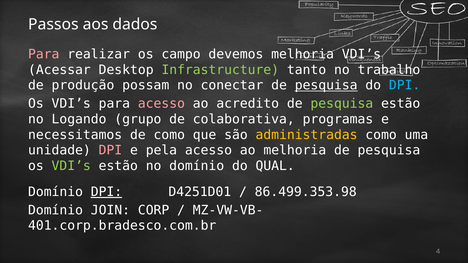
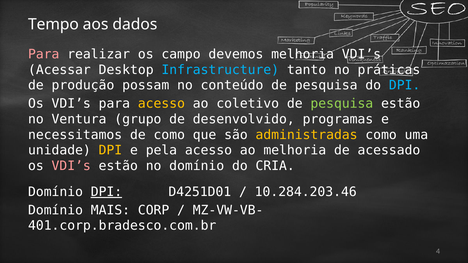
Passos: Passos -> Tempo (53, 24)
Infrastructure colour: light green -> light blue (220, 70)
trabalho: trabalho -> práticas (389, 70)
conectar: conectar -> conteúdo (232, 85)
pesquisa underline: present -> none (326, 85)
acesso colour: pink -> yellow (161, 104)
acredito: acredito -> coletivo (248, 104)
Logando: Logando -> Ventura (79, 119)
colaborativa: colaborativa -> desenvolvido (244, 119)
DPI colour: pink -> yellow (110, 150)
pesquisa: pesquisa -> acessado (389, 150)
VDI’s colour: light green -> pink (71, 166)
QUAL: QUAL -> CRIA (275, 166)
86.499.353.98: 86.499.353.98 -> 10.284.203.46 (306, 192)
JOIN: JOIN -> MAIS (110, 210)
